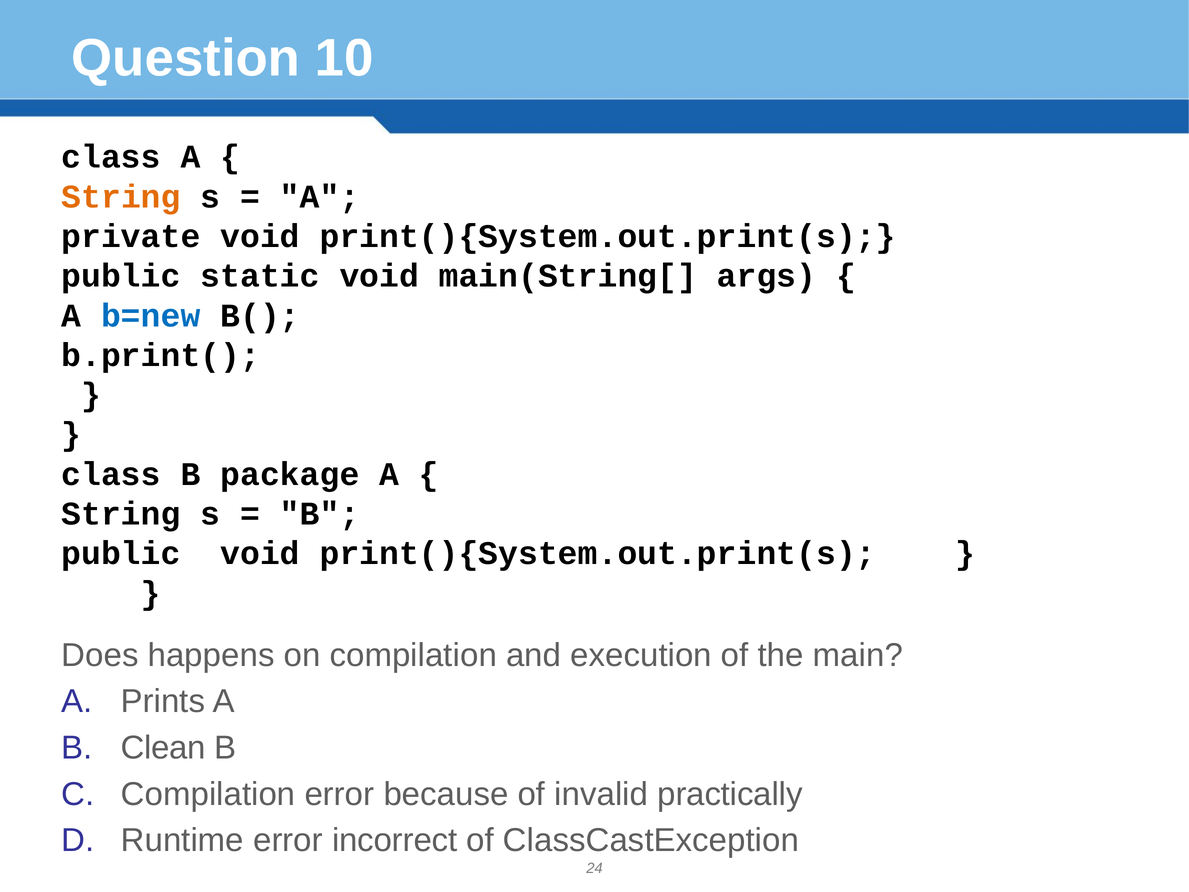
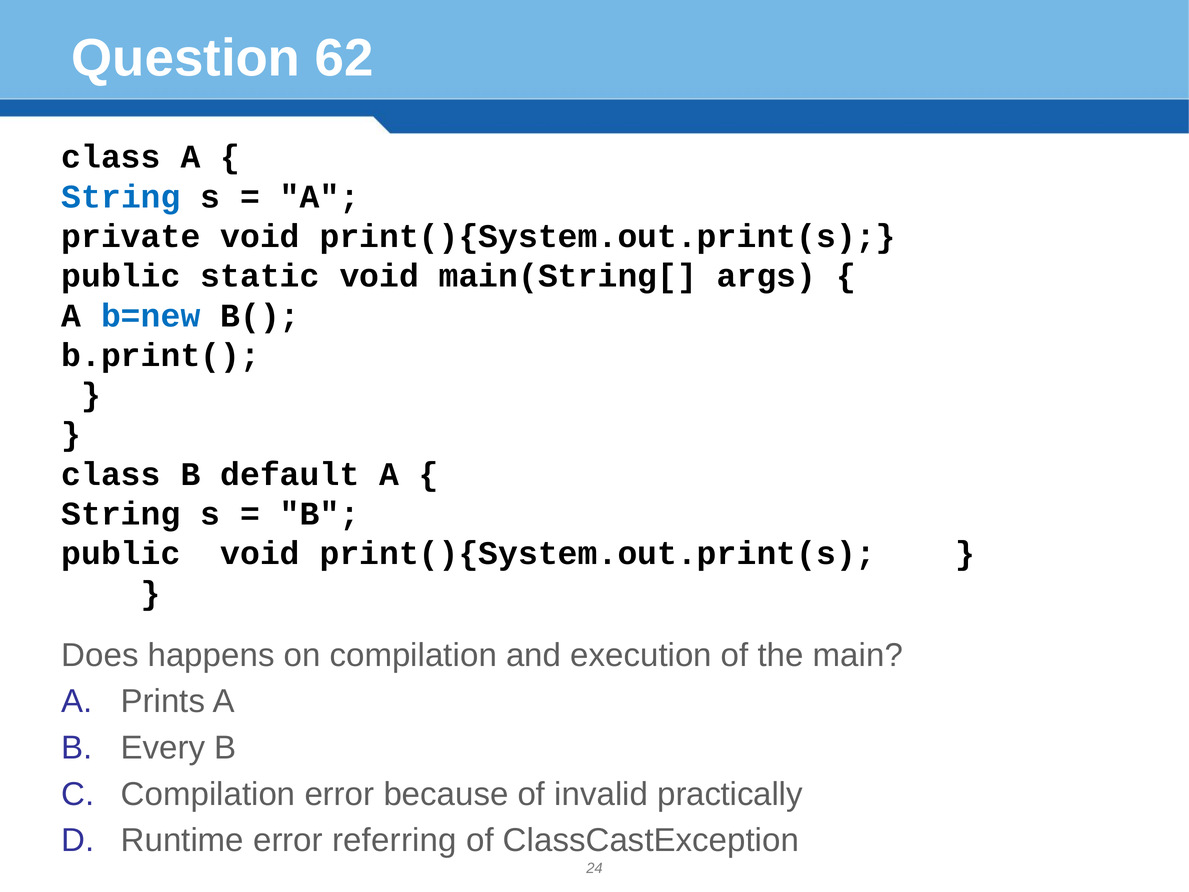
10: 10 -> 62 (344, 58)
String colour: orange -> blue (121, 197)
package: package -> default (290, 474)
Clean: Clean -> Every (163, 748)
incorrect: incorrect -> referring (394, 840)
